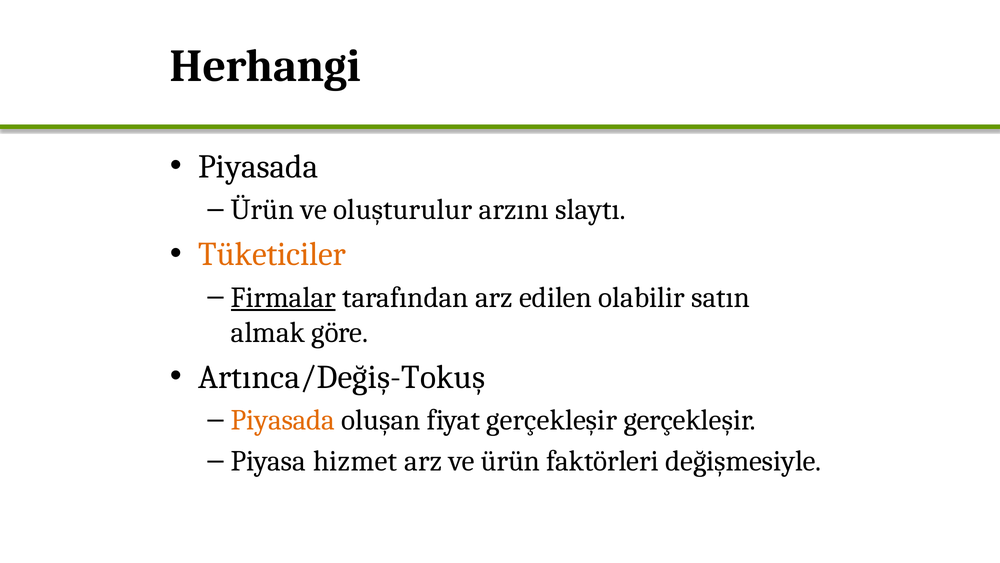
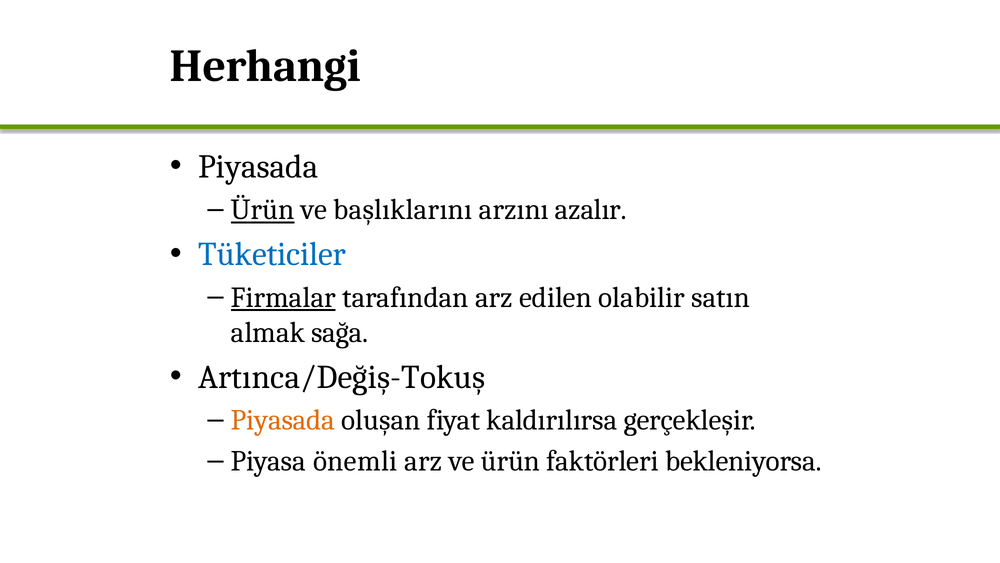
Ürün underline: none -> present (263, 210)
oluşturulur: oluşturulur -> başlıklarını (403, 210)
slaytı: slaytı -> azalır (591, 210)
Tüketiciler colour: orange -> blue (272, 254)
göre: göre -> sağa (340, 332)
fiyat gerçekleşir: gerçekleşir -> kaldırılırsa (552, 420)
hizmet: hizmet -> önemli (355, 461)
değişmesiyle: değişmesiyle -> bekleniyorsa (743, 461)
